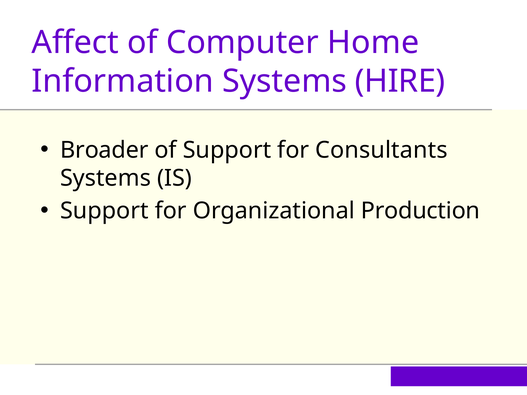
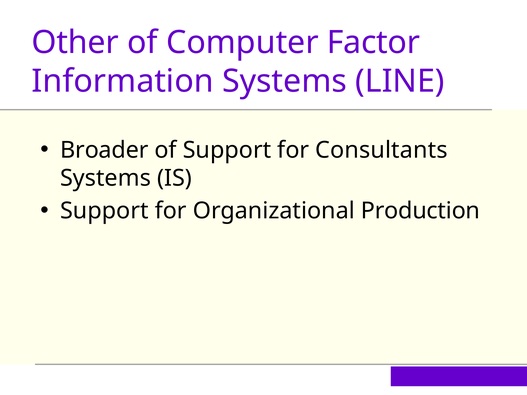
Affect: Affect -> Other (75, 43)
Home: Home -> Factor (373, 43)
HIRE: HIRE -> LINE (400, 81)
